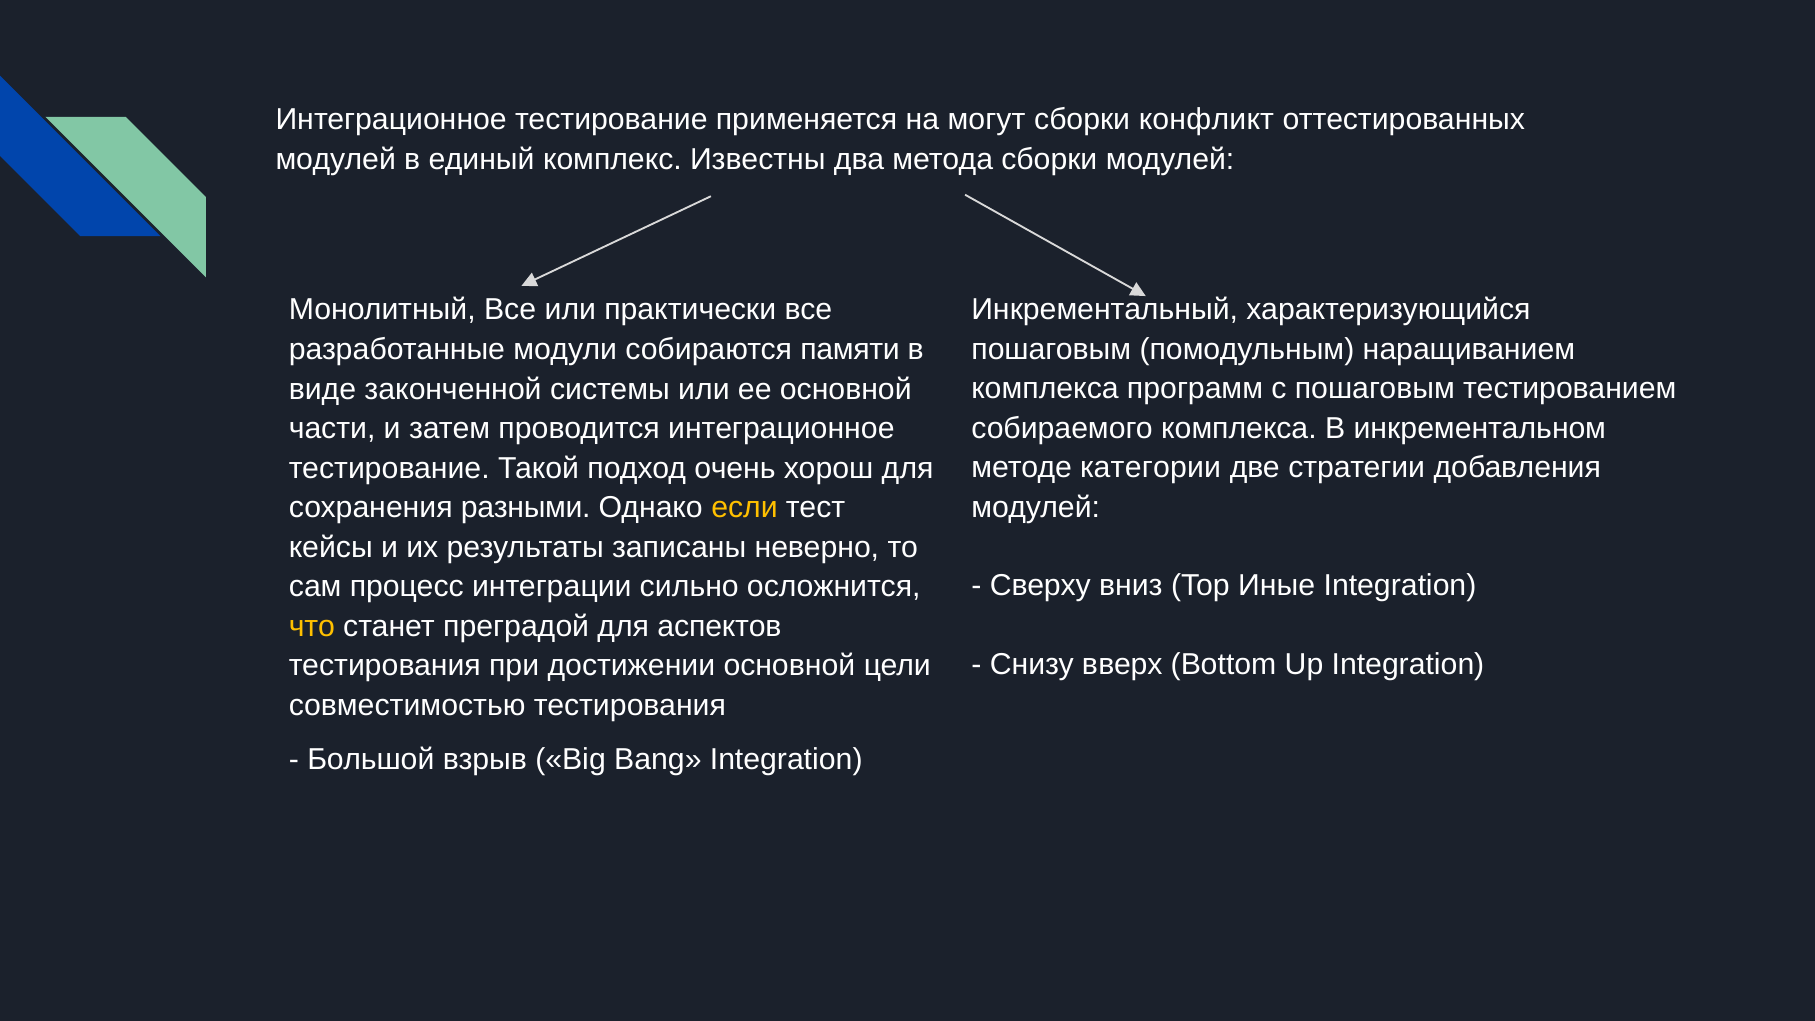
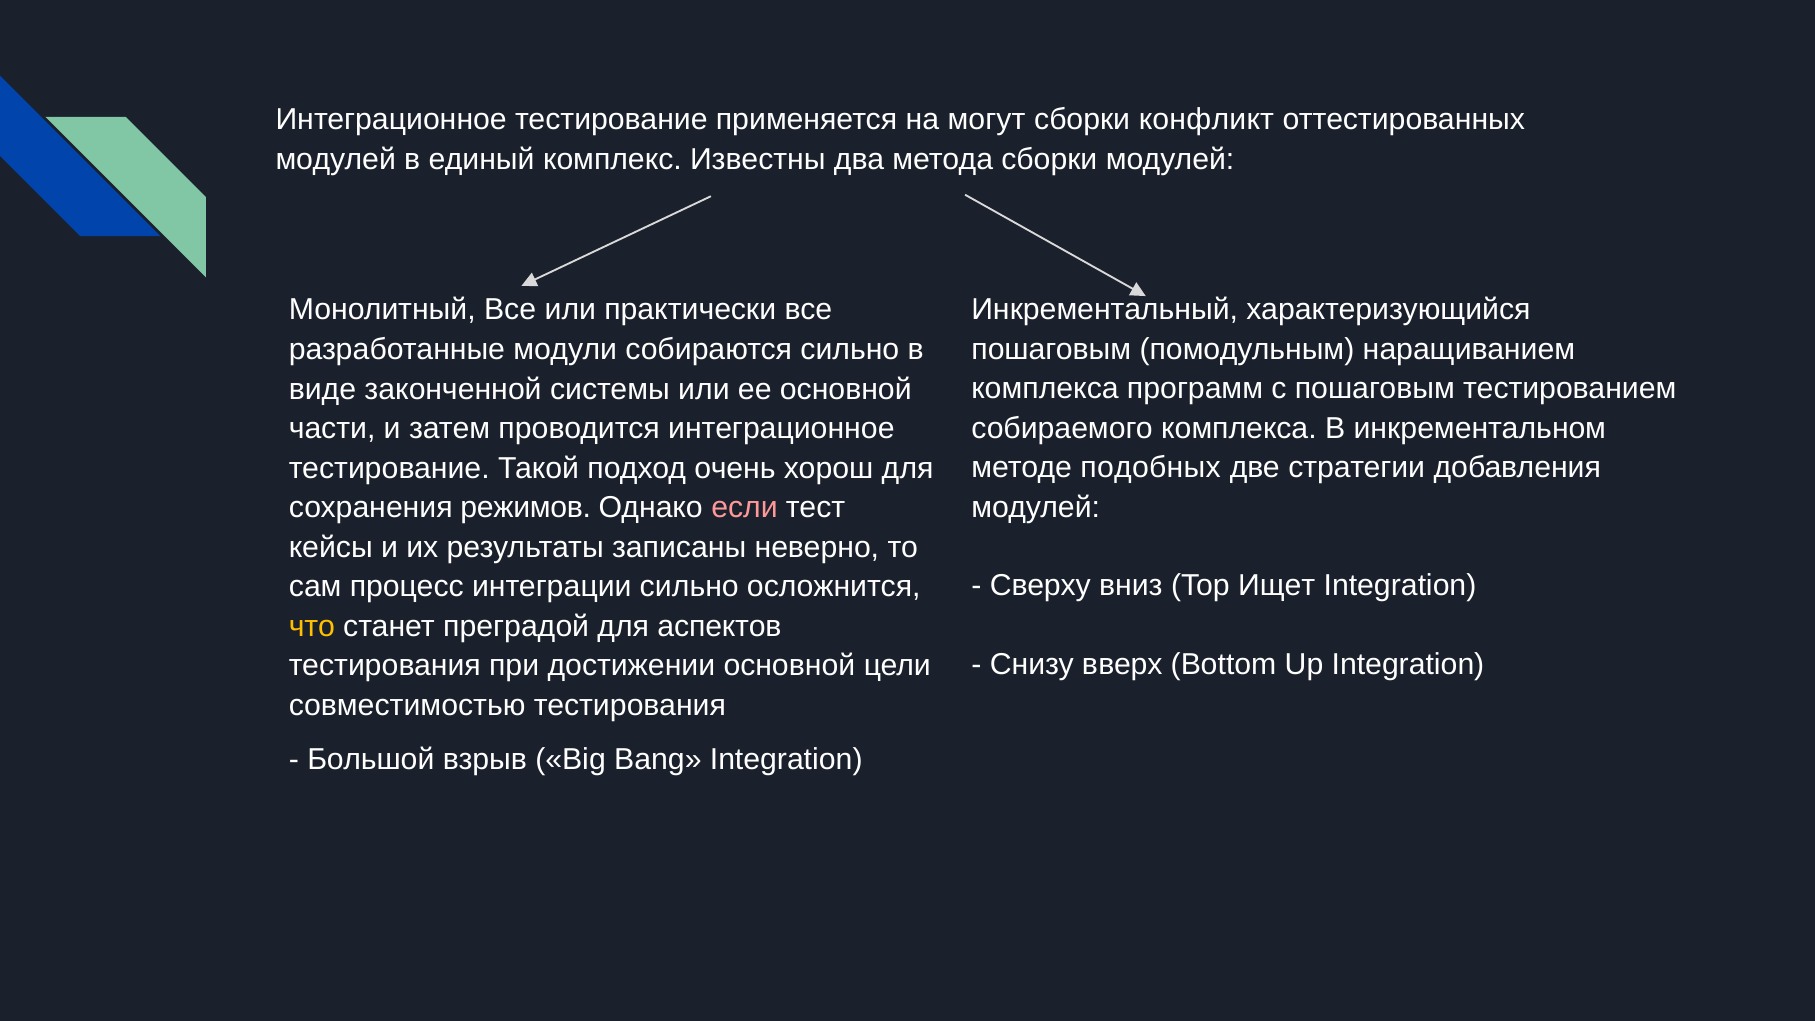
собираются памяти: памяти -> сильно (850, 350)
категории: категории -> подобных (1151, 468)
разными: разными -> режимов (526, 508)
если colour: yellow -> pink (744, 508)
Иные: Иные -> Ищет (1277, 586)
